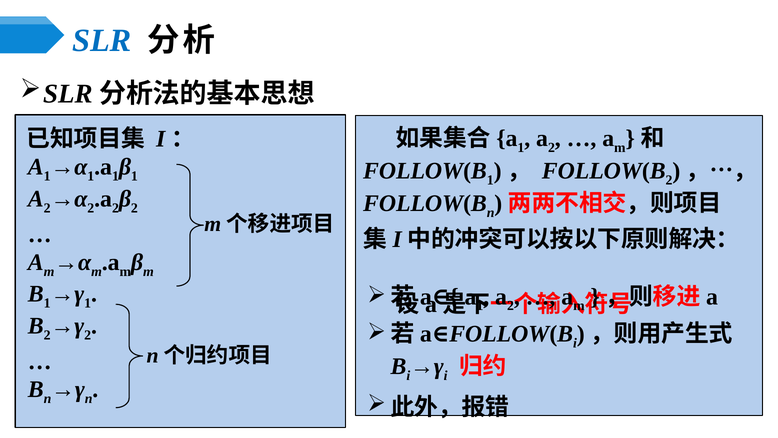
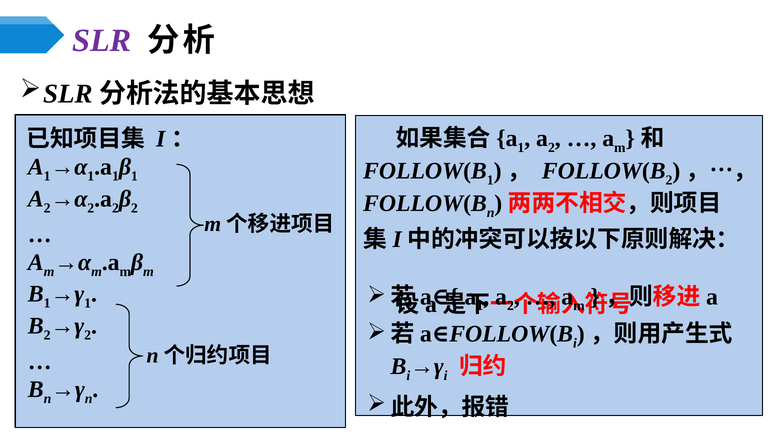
SLR colour: blue -> purple (102, 40)
